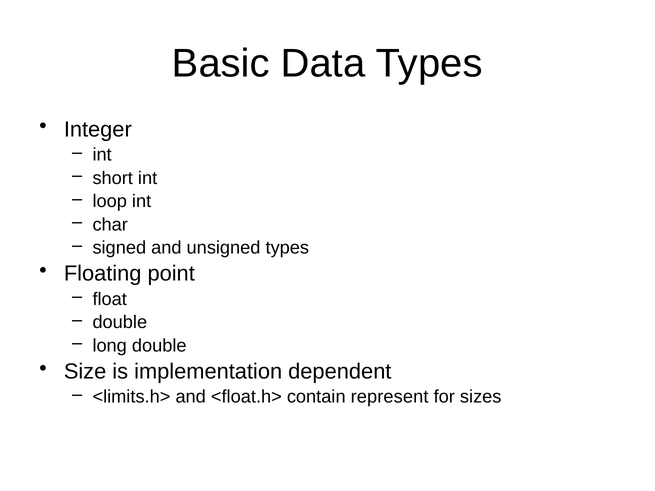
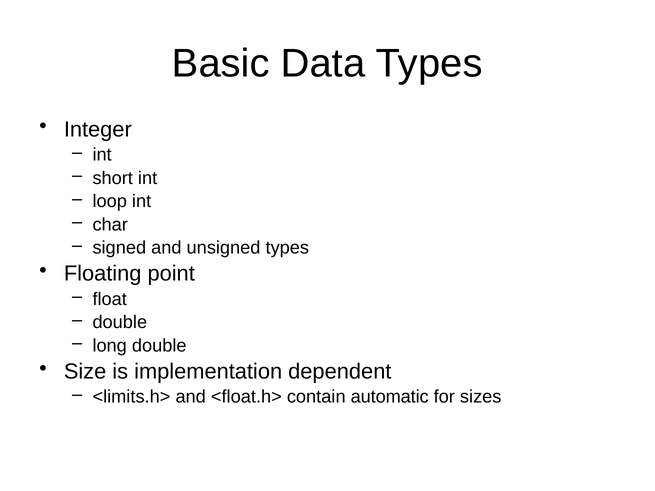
represent: represent -> automatic (390, 397)
